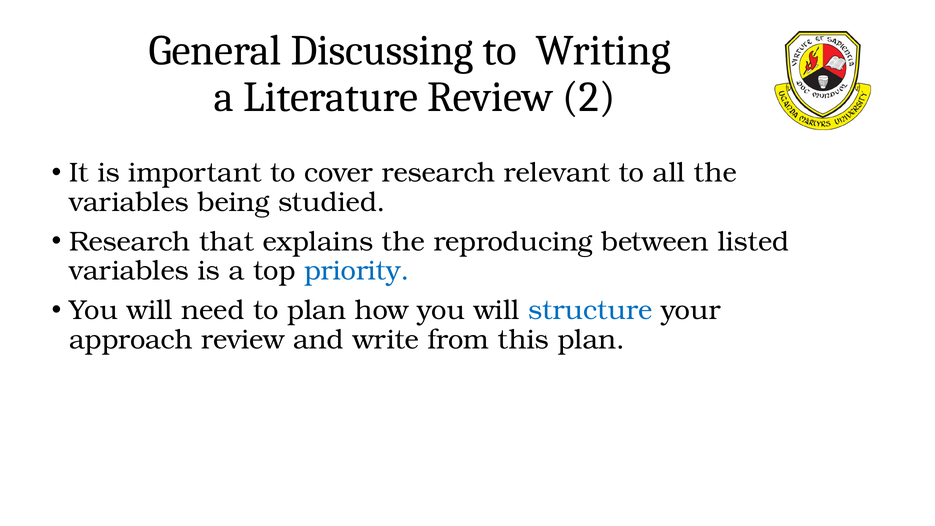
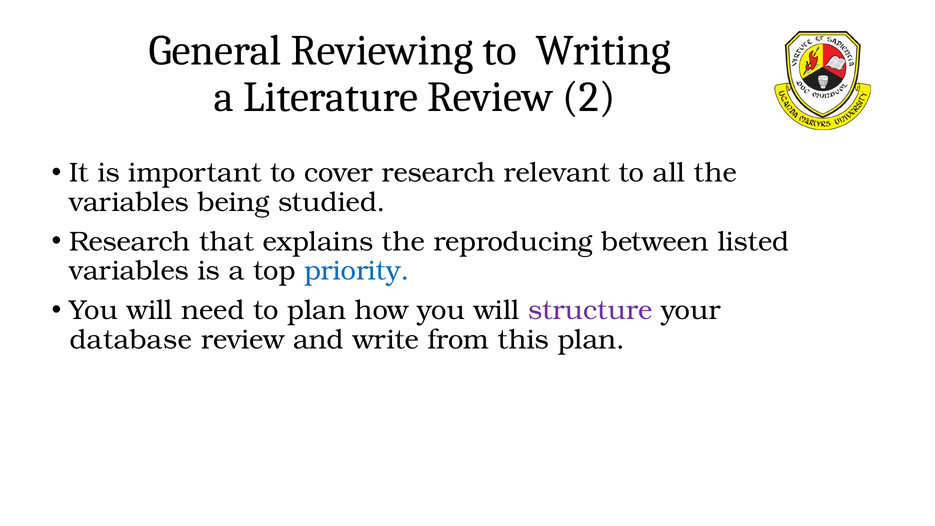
Discussing: Discussing -> Reviewing (382, 51)
structure colour: blue -> purple (590, 310)
approach: approach -> database (131, 340)
